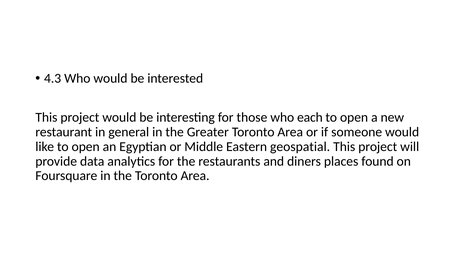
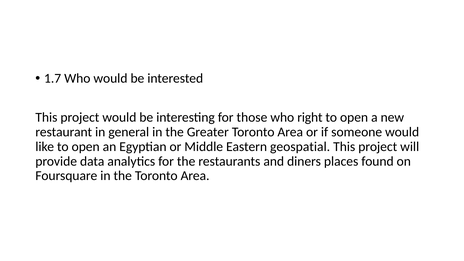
4.3: 4.3 -> 1.7 (53, 78)
each: each -> right (310, 117)
